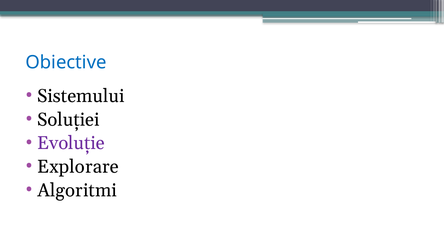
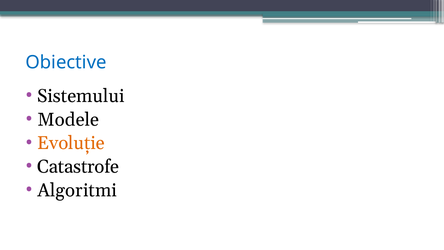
Soluției: Soluției -> Modele (68, 120)
Evoluție colour: purple -> orange (71, 143)
Explorare: Explorare -> Catastrofe (78, 167)
